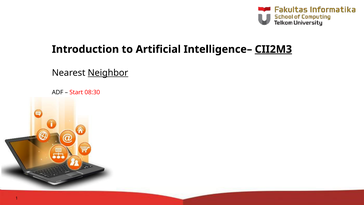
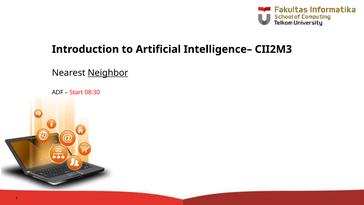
CII2M3 underline: present -> none (273, 49)
